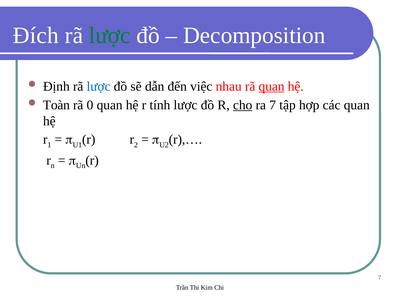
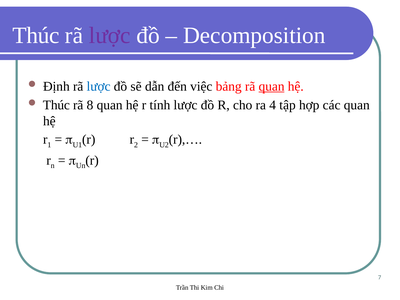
Đích: Đích -> Thúc (36, 36)
lược colour: green -> purple (110, 36)
nhau: nhau -> bảng (229, 86)
Toàn: Toàn -> Thúc (56, 105)
0: 0 -> 8 (90, 105)
cho underline: present -> none (243, 105)
ra 7: 7 -> 4 (273, 105)
